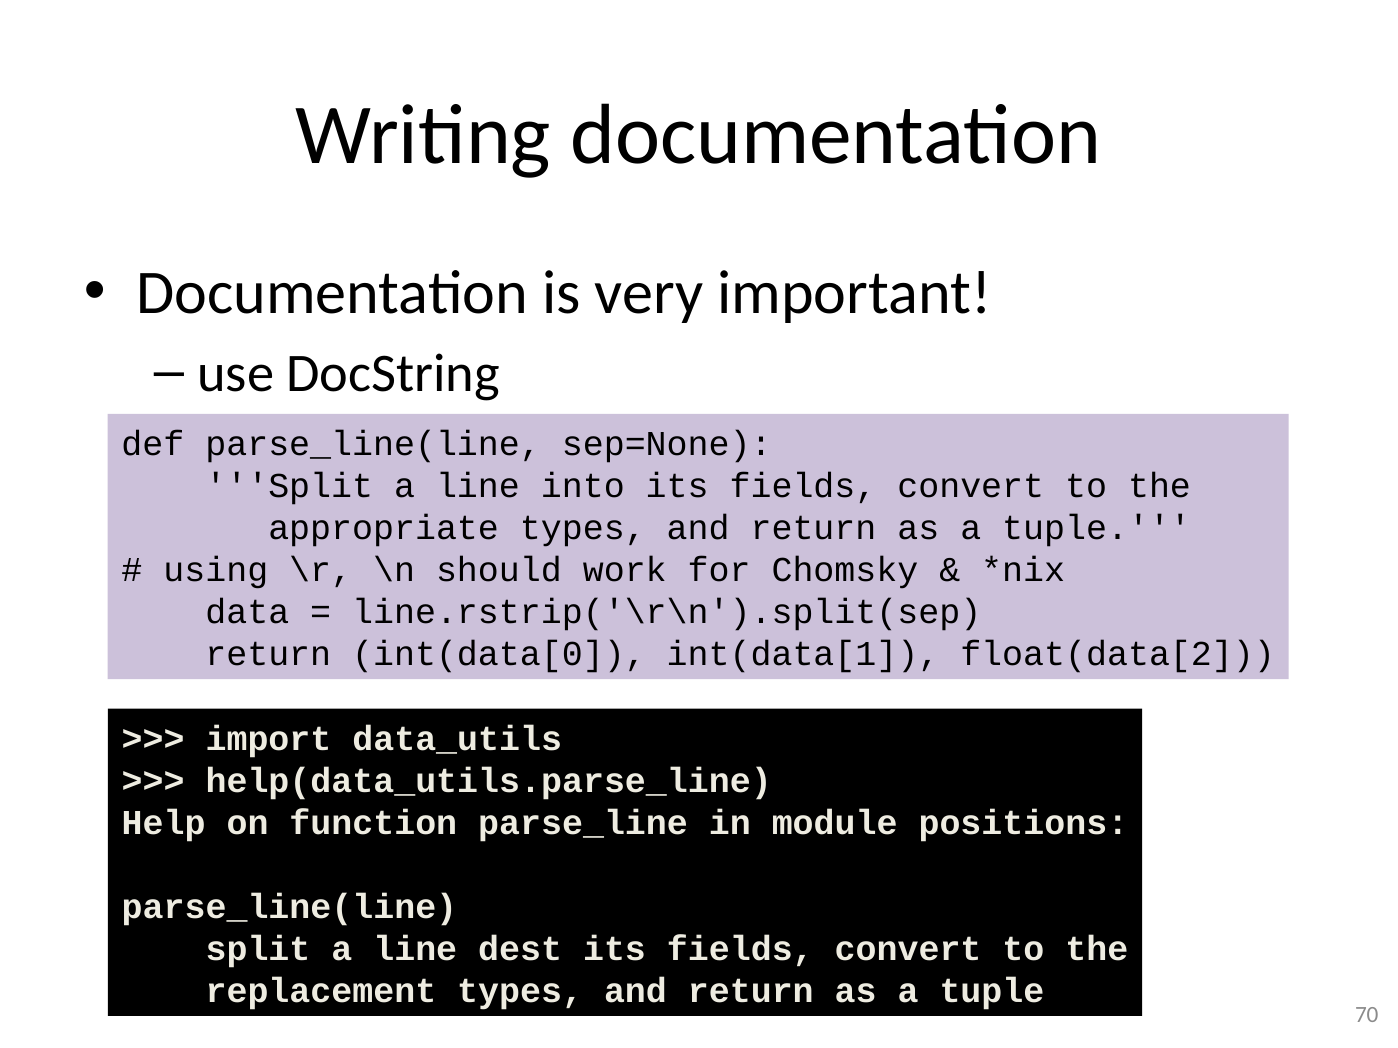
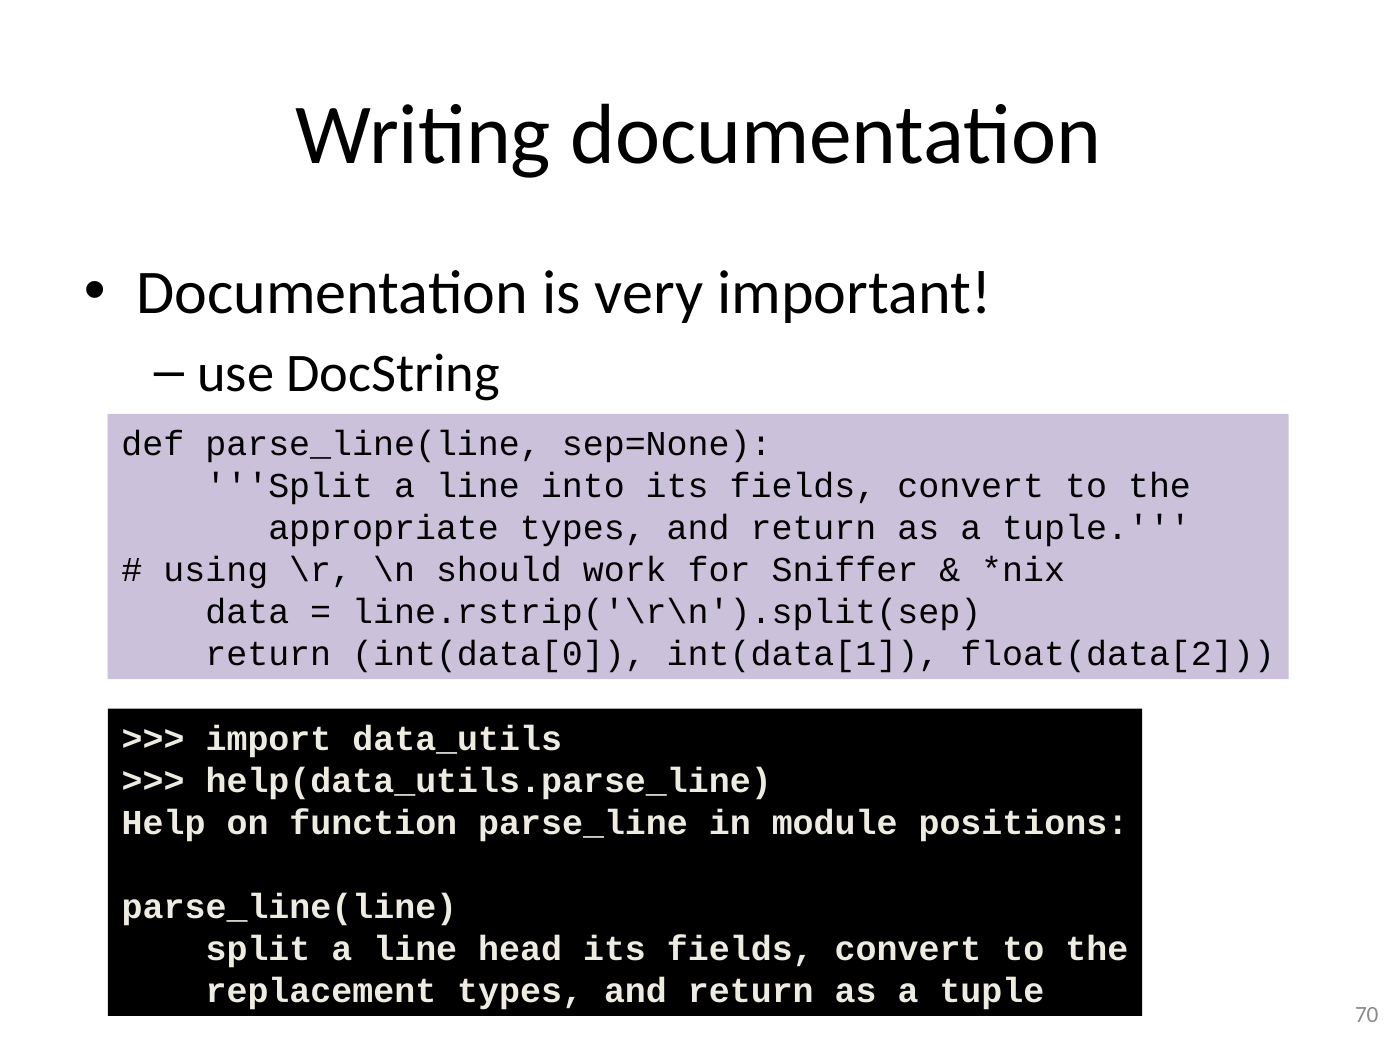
Chomsky: Chomsky -> Sniffer (845, 570)
dest: dest -> head (520, 949)
